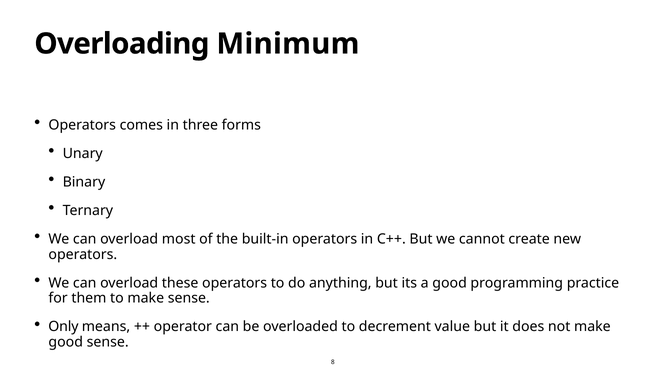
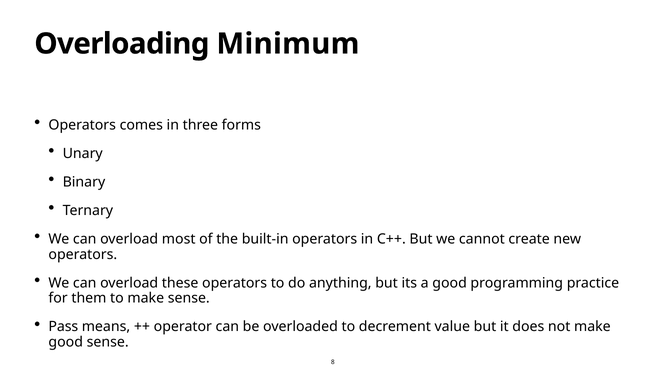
Only: Only -> Pass (63, 326)
